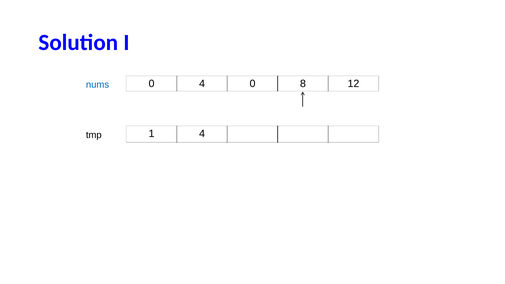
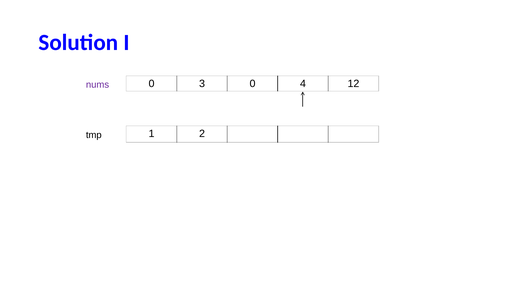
0 4: 4 -> 3 (202, 84)
8: 8 -> 4 (303, 84)
nums colour: blue -> purple (98, 85)
1 4: 4 -> 2 (202, 134)
